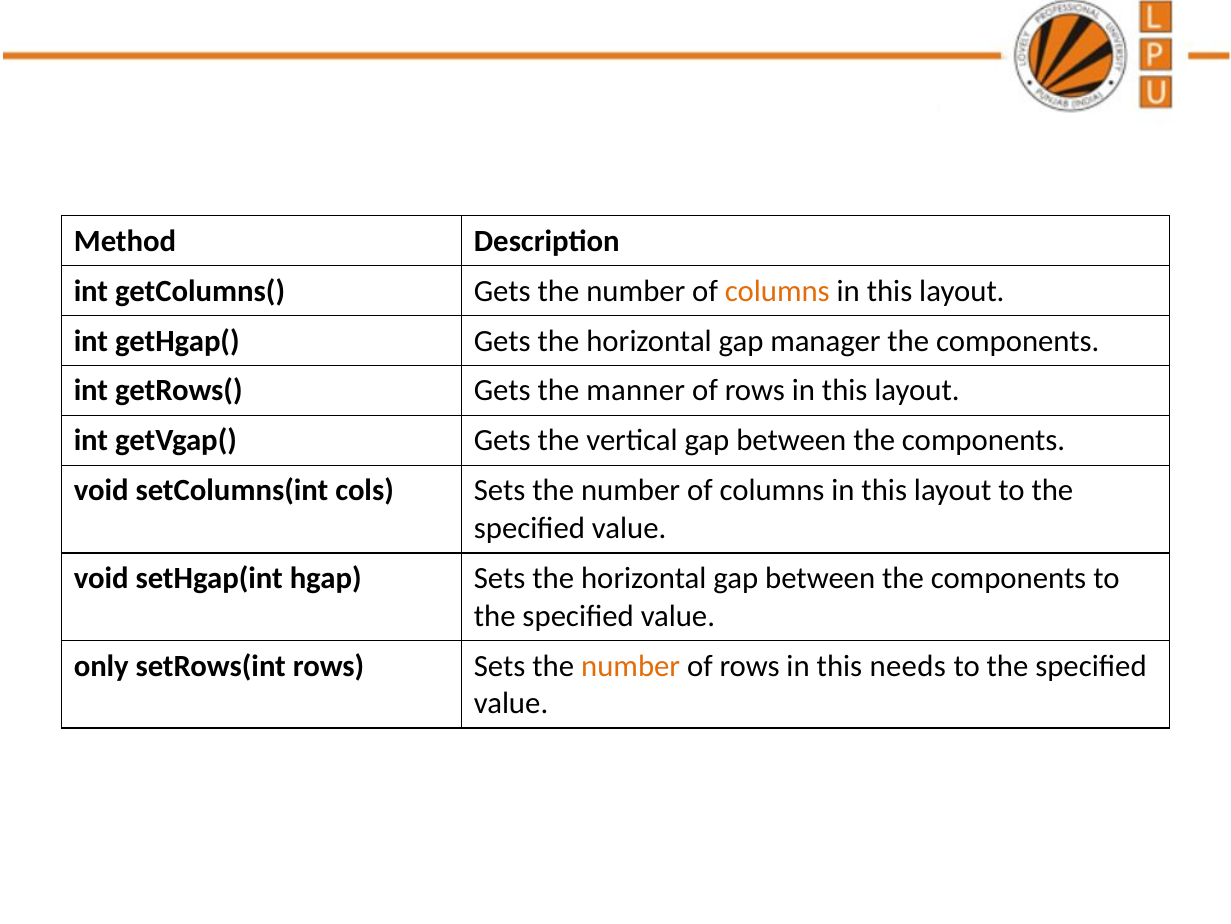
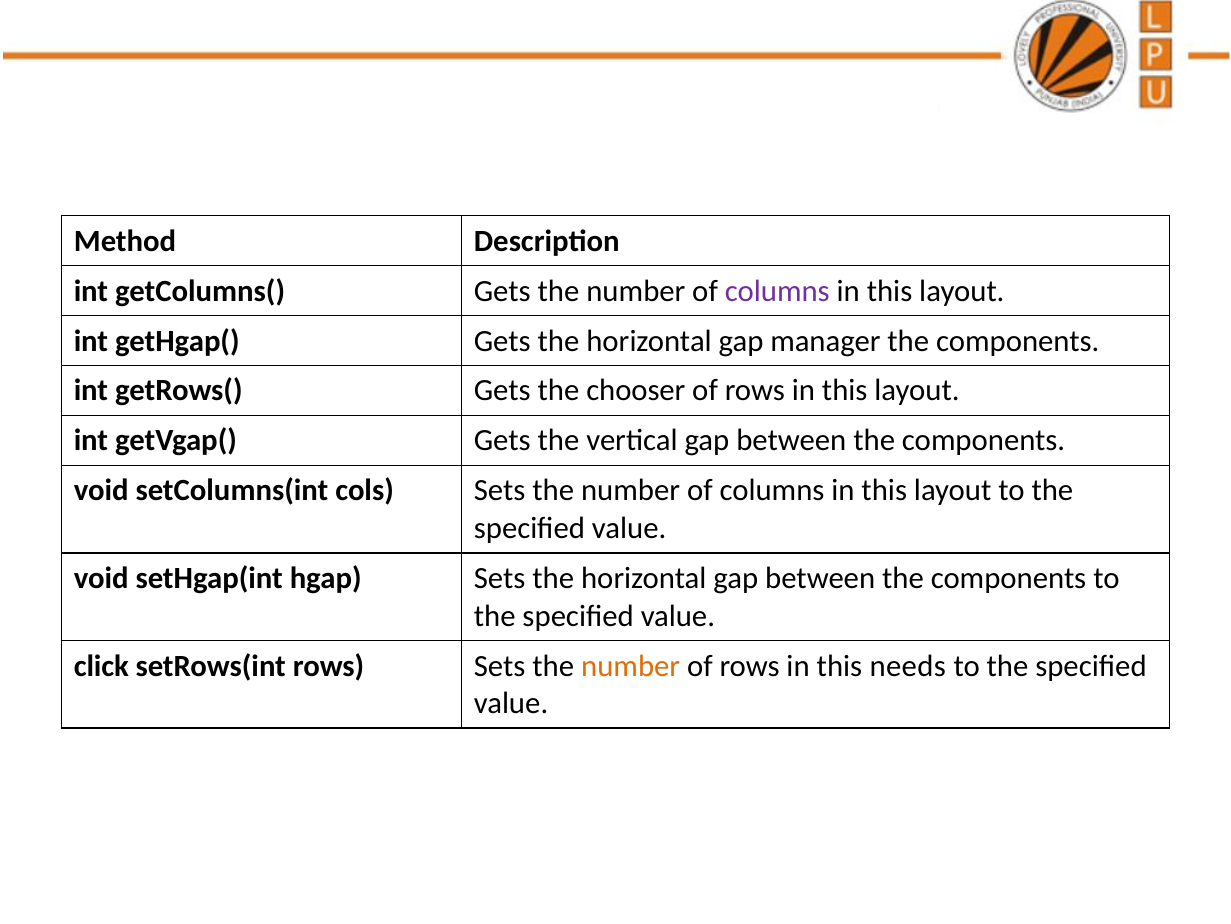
columns colour: orange -> purple (777, 291)
manner: manner -> chooser (636, 391)
only: only -> click (101, 665)
